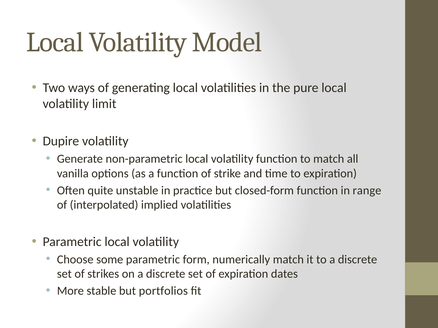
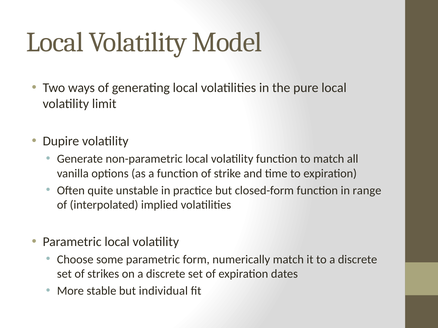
portfolios: portfolios -> individual (163, 291)
